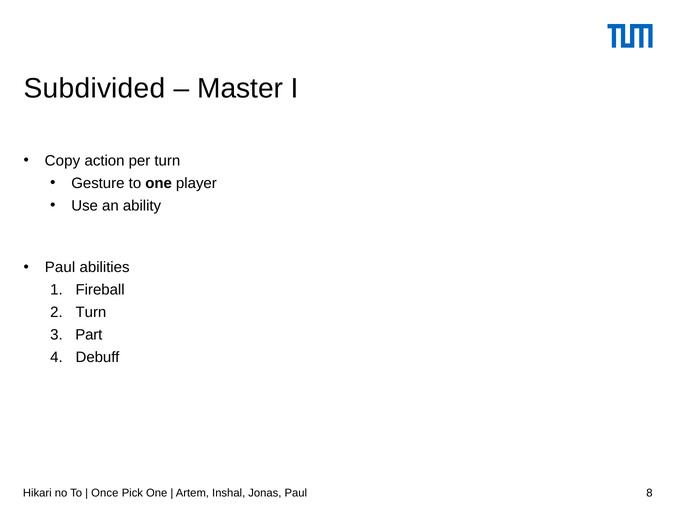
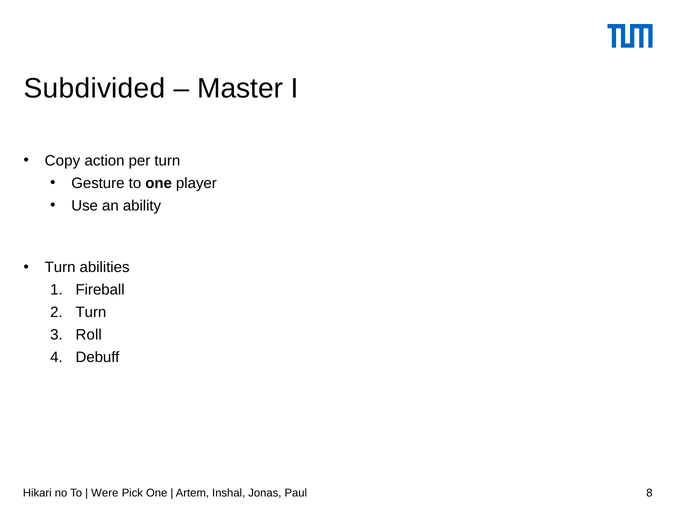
Paul: Paul -> Turn (60, 267)
Part: Part -> Roll (89, 335)
Once: Once -> Were (105, 493)
